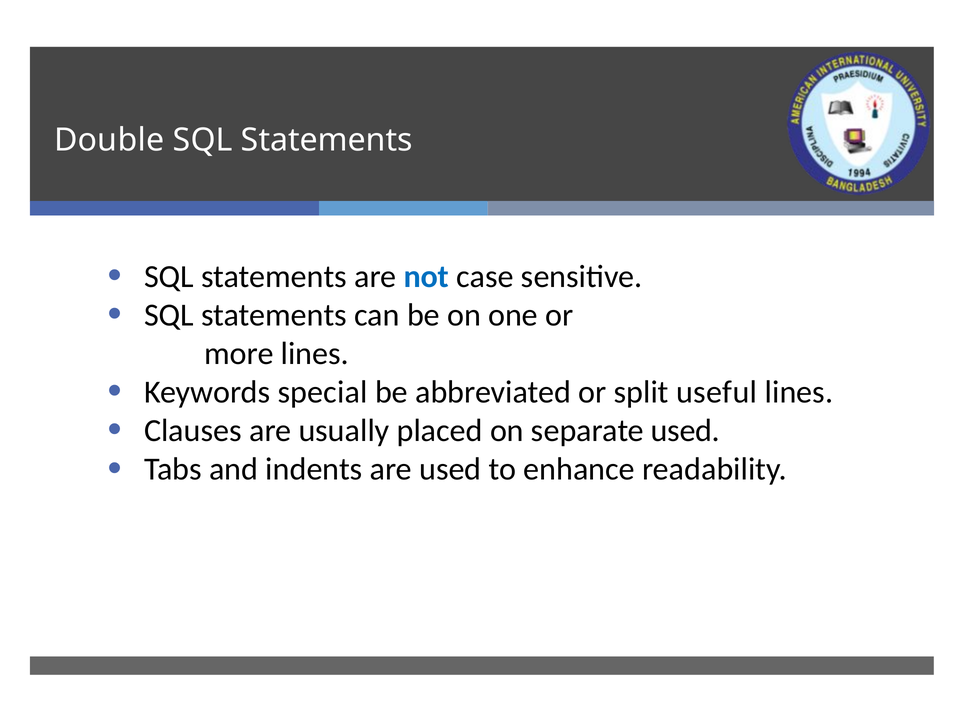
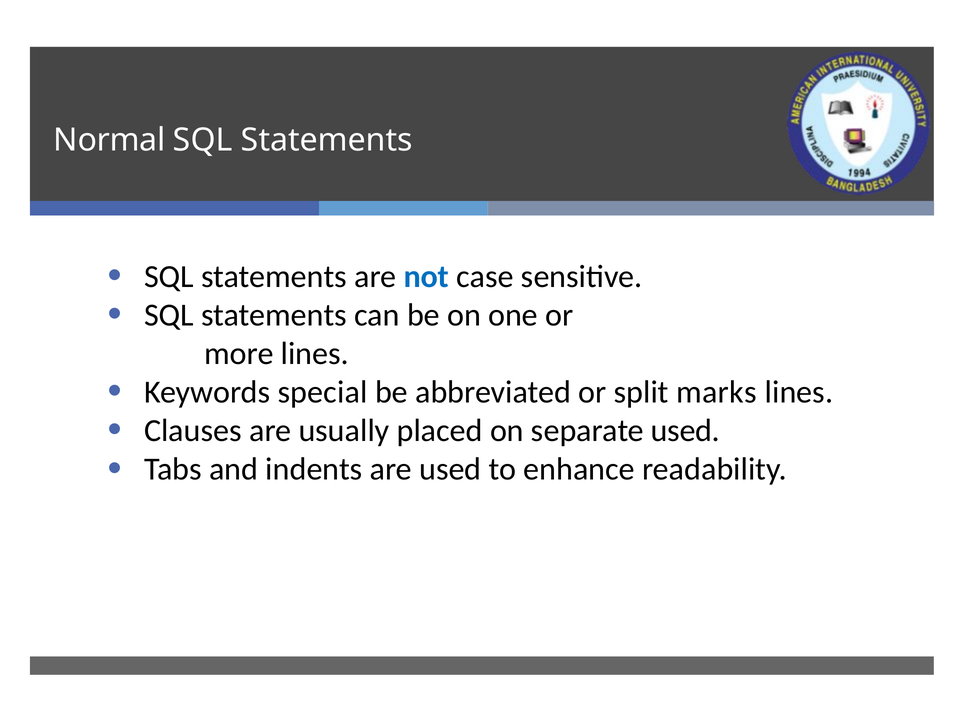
Double: Double -> Normal (109, 140)
useful: useful -> marks (717, 392)
